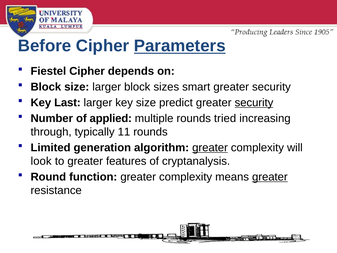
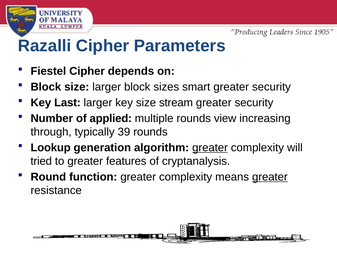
Before: Before -> Razalli (45, 46)
Parameters underline: present -> none (180, 46)
predict: predict -> stream (176, 103)
security underline: present -> none (254, 103)
tried: tried -> view (225, 118)
11: 11 -> 39 (124, 132)
Limited: Limited -> Lookup (51, 148)
look: look -> tried (41, 161)
